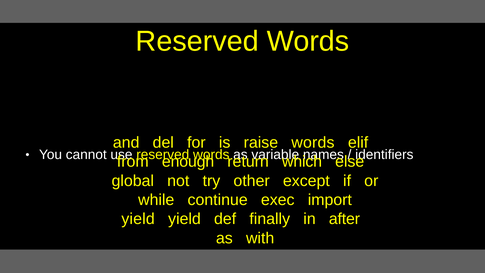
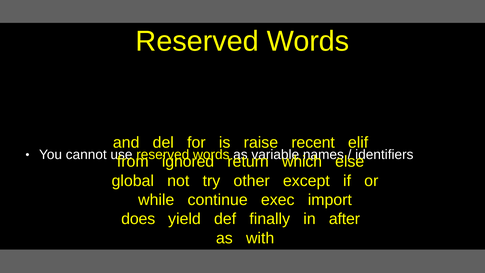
raise words: words -> recent (313, 143)
enough: enough -> ignored (188, 162)
yield: yield -> does (138, 219)
